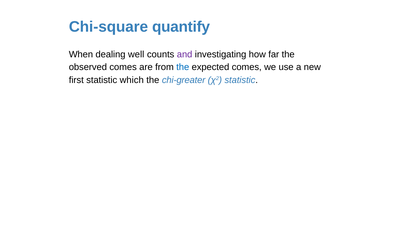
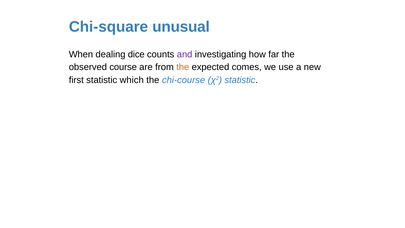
quantify: quantify -> unusual (181, 27)
well: well -> dice (136, 54)
observed comes: comes -> course (123, 67)
the colour: blue -> orange (183, 67)
chi-greater: chi-greater -> chi-course (184, 80)
